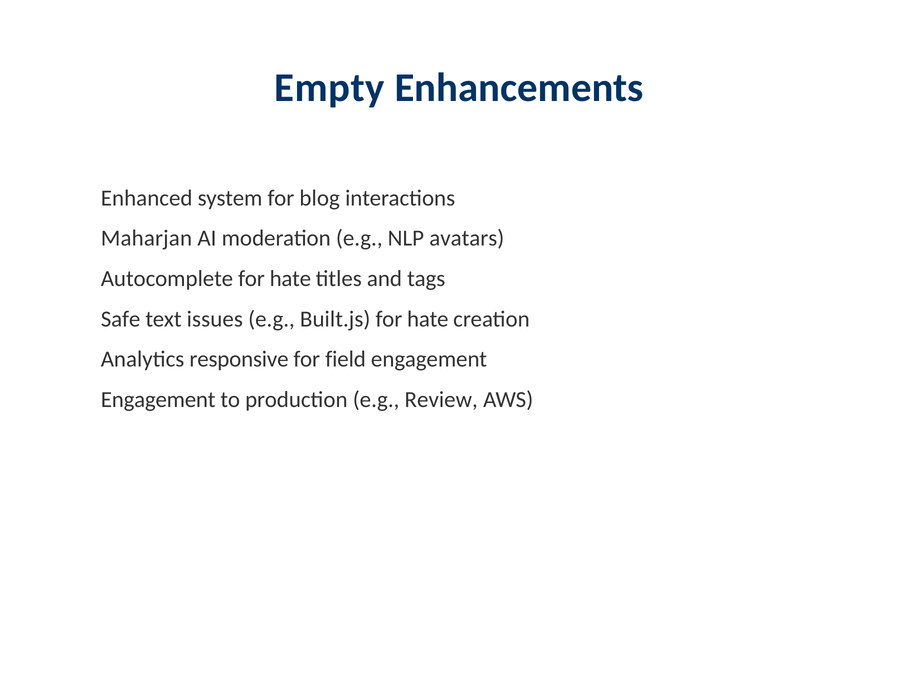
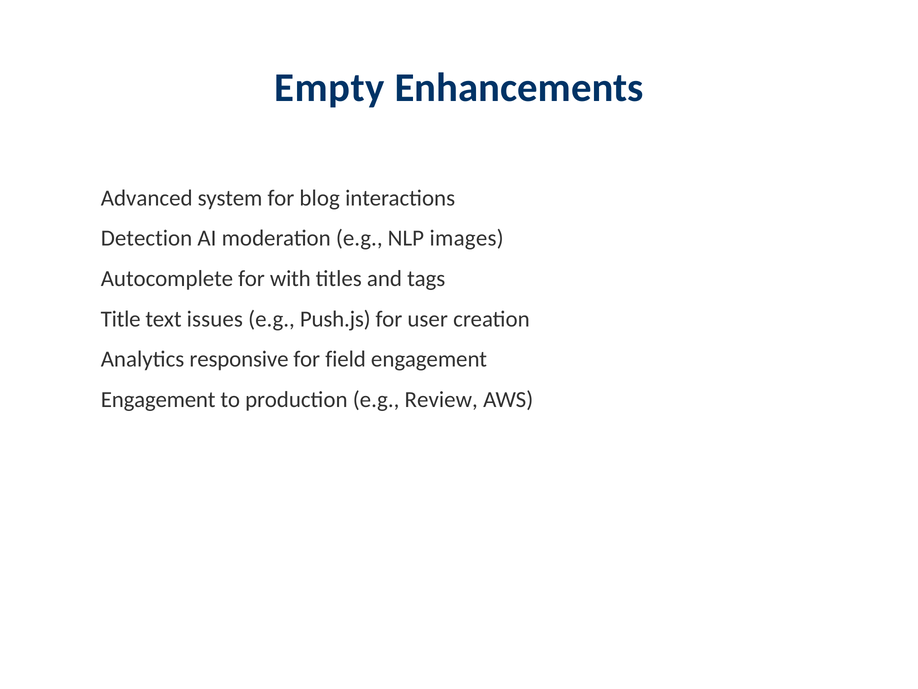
Enhanced: Enhanced -> Advanced (147, 198)
Maharjan: Maharjan -> Detection (147, 238)
avatars: avatars -> images (467, 238)
Autocomplete for hate: hate -> with (290, 278)
Safe: Safe -> Title (121, 319)
Built.js: Built.js -> Push.js (335, 319)
hate: hate -> user (428, 319)
